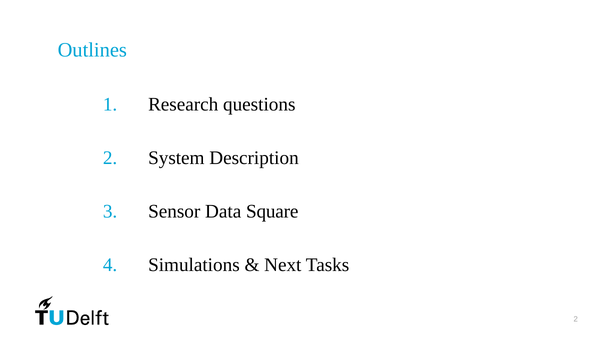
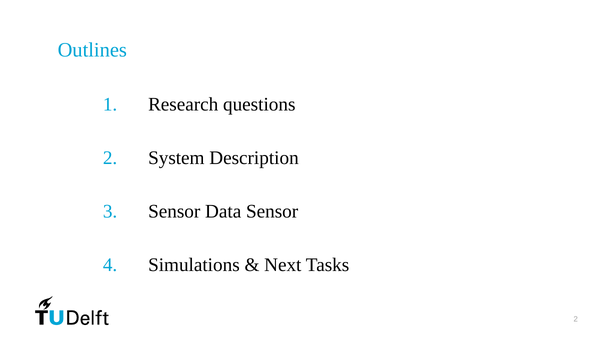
Data Square: Square -> Sensor (272, 212)
